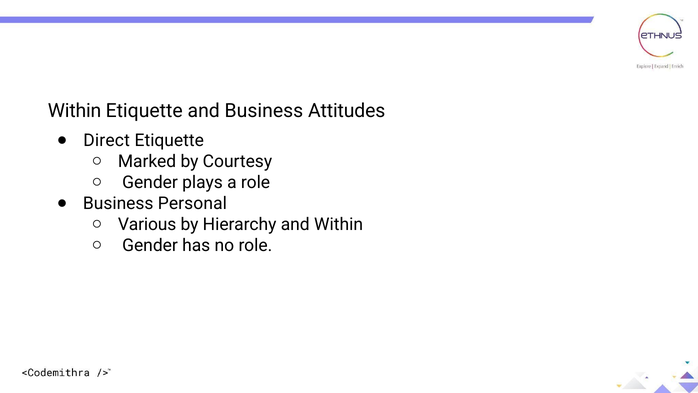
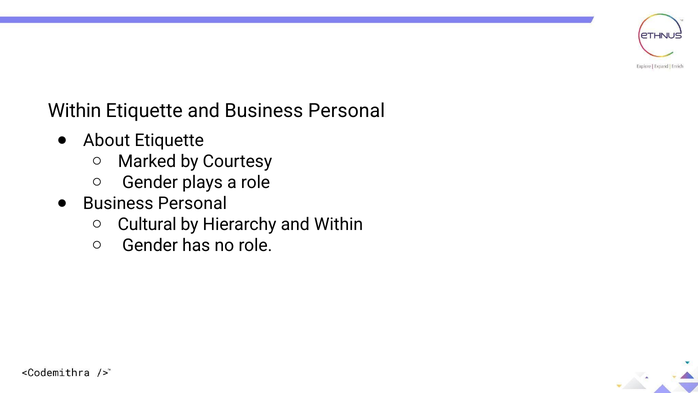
and Business Attitudes: Attitudes -> Personal (347, 111)
Direct: Direct -> About (107, 140)
Various: Various -> Cultural (147, 224)
